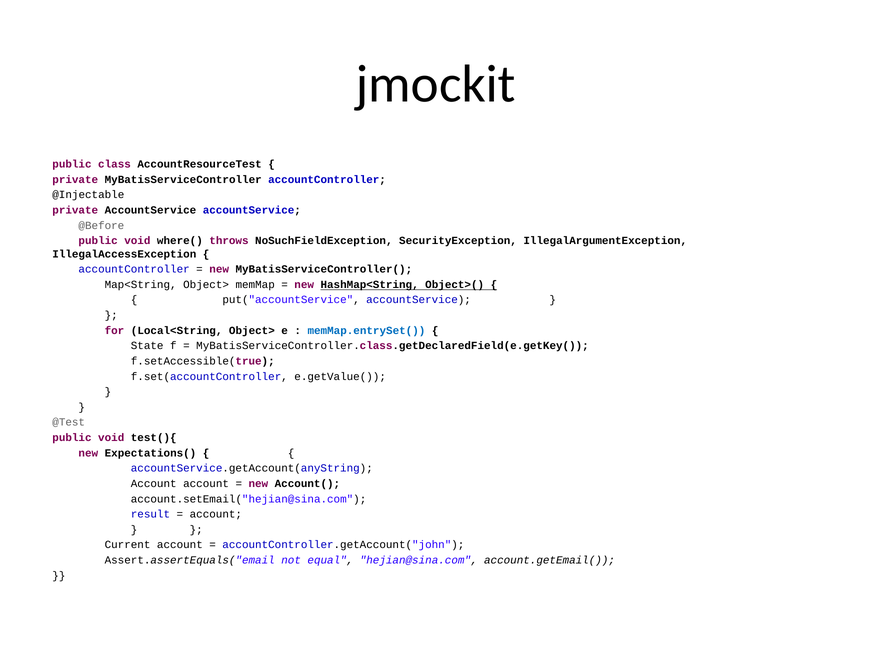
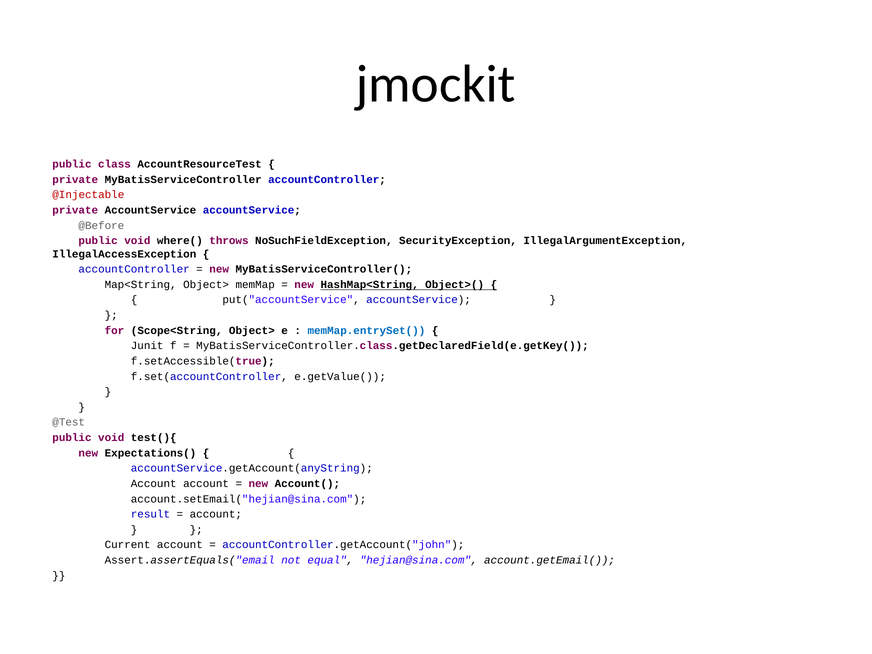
@Injectable colour: black -> red (88, 195)
Local<String: Local<String -> Scope<String (177, 331)
State: State -> Junit (147, 346)
